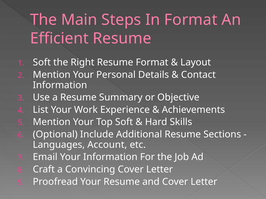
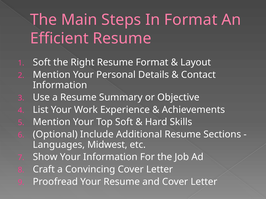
Account: Account -> Midwest (107, 145)
Email: Email -> Show (45, 157)
